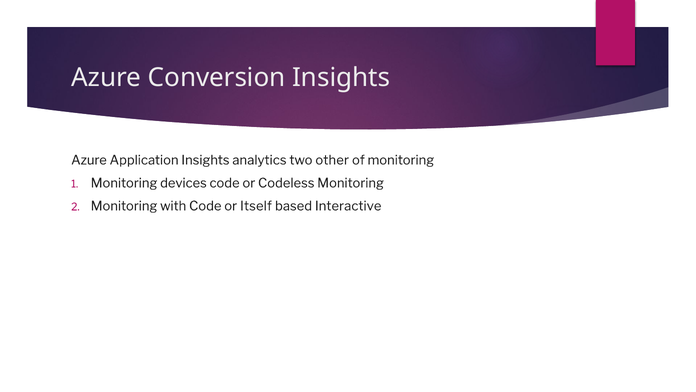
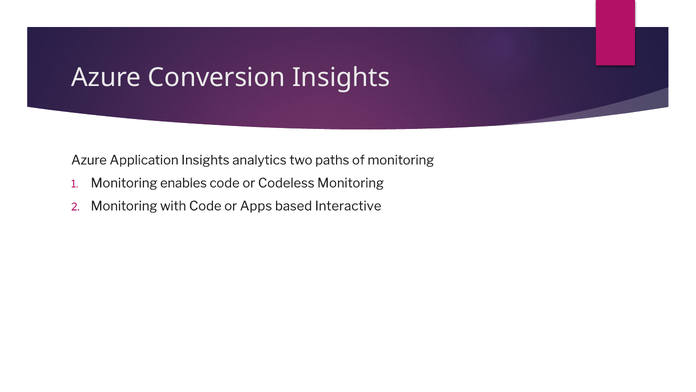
other: other -> paths (332, 160)
devices: devices -> enables (183, 183)
Itself: Itself -> Apps (256, 206)
